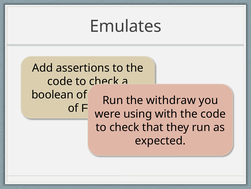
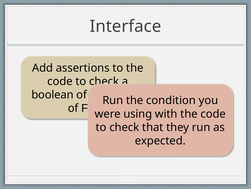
Emulates: Emulates -> Interface (125, 26)
withdraw: withdraw -> condition (171, 100)
